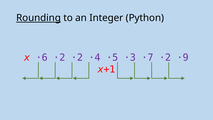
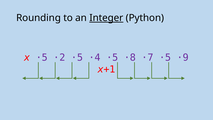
Rounding underline: present -> none (39, 18)
Integer underline: none -> present (106, 18)
x ·6: ·6 -> ·5 (42, 57)
·2 ·2: ·2 -> ·5 (77, 57)
·3: ·3 -> ·8 (130, 57)
·7 ·2: ·2 -> ·5 (165, 57)
